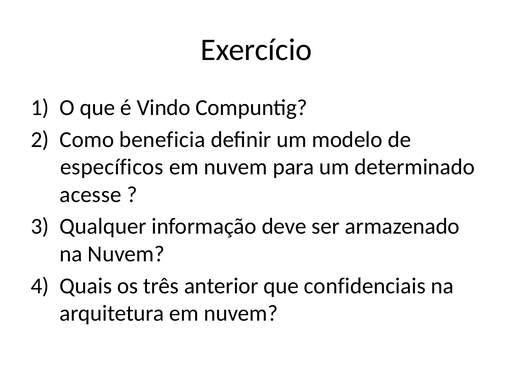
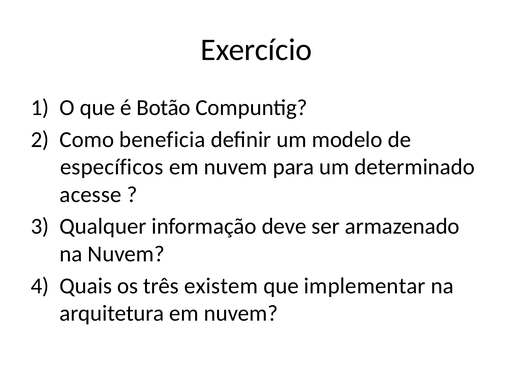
Vindo: Vindo -> Botão (164, 108)
anterior: anterior -> existem (221, 286)
confidenciais: confidenciais -> implementar (365, 286)
